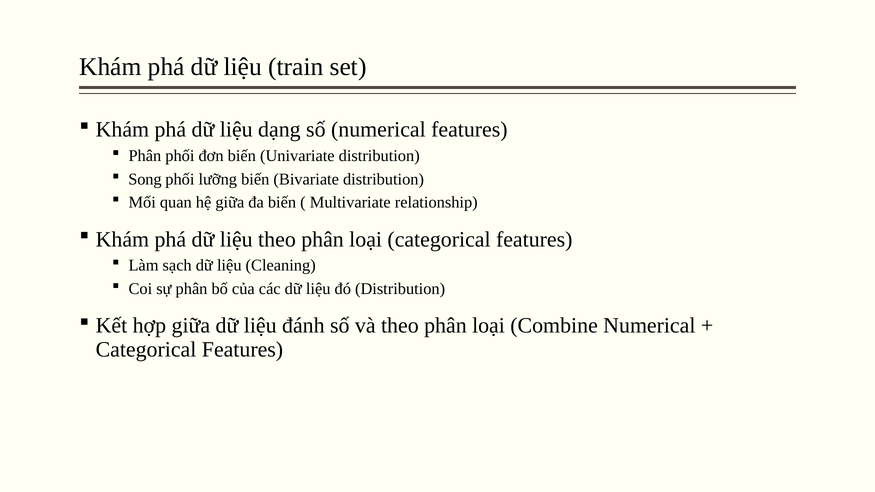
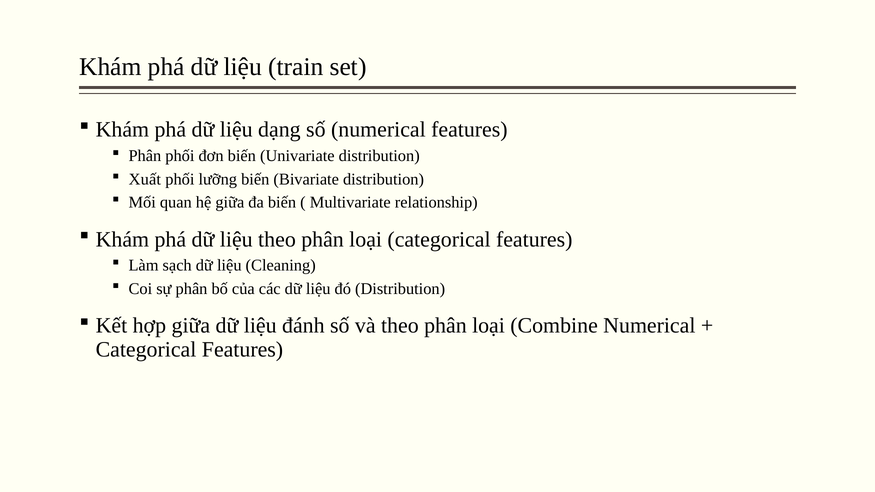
Song: Song -> Xuất (145, 179)
